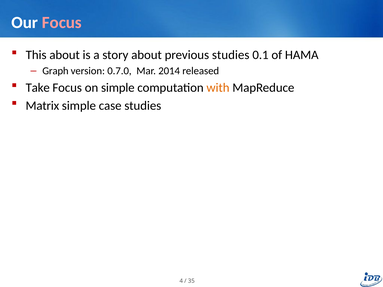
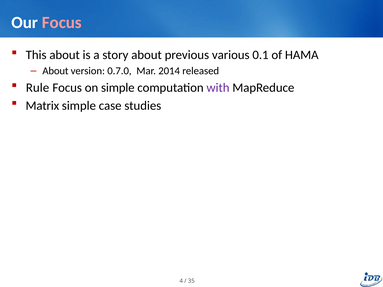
previous studies: studies -> various (231, 55)
Graph: Graph -> About (55, 71)
Take: Take -> Rule (38, 88)
with colour: orange -> purple (218, 88)
